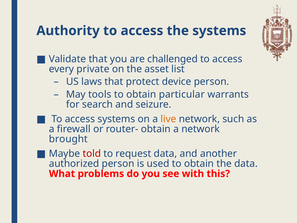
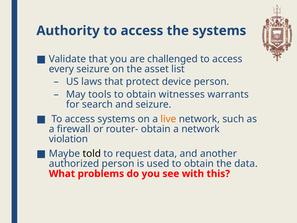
every private: private -> seizure (93, 69)
particular: particular -> witnesses (182, 94)
brought: brought -> violation (68, 139)
told colour: red -> black (92, 153)
